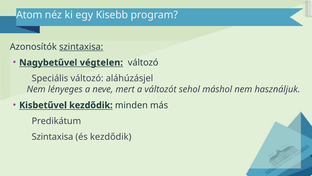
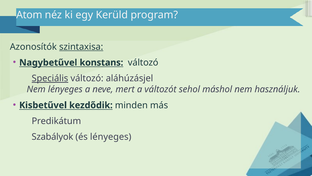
Kisebb: Kisebb -> Kerüld (112, 15)
végtelen: végtelen -> konstans (101, 62)
Speciális underline: none -> present (50, 78)
Szintaxisa: Szintaxisa -> Szabályok (52, 137)
és kezdődik: kezdődik -> lényeges (111, 137)
